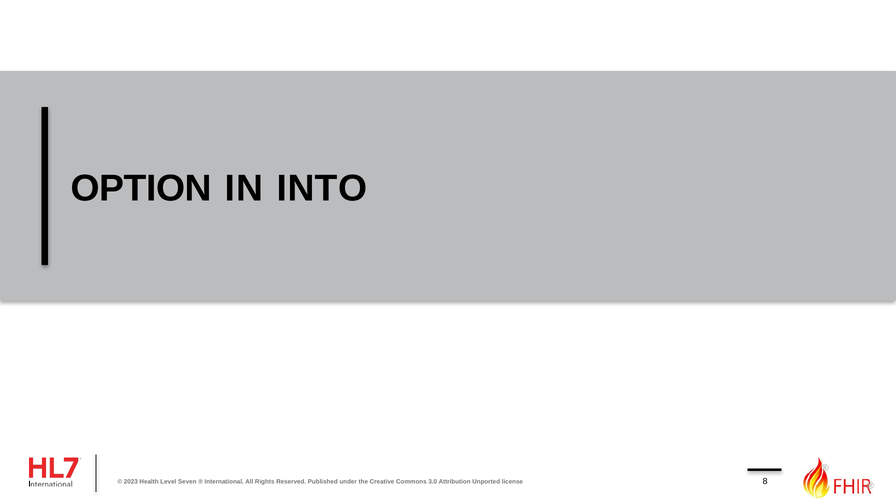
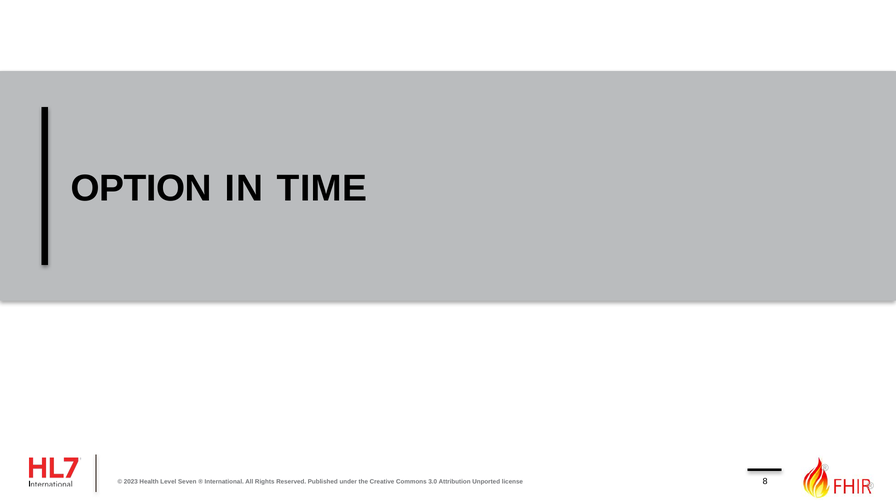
INTO: INTO -> TIME (322, 188)
